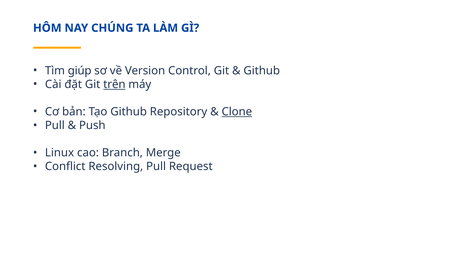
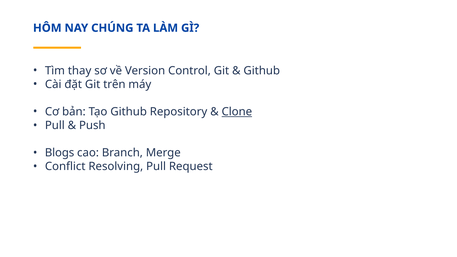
giúp: giúp -> thay (80, 71)
trên underline: present -> none (114, 84)
Linux: Linux -> Blogs (60, 153)
